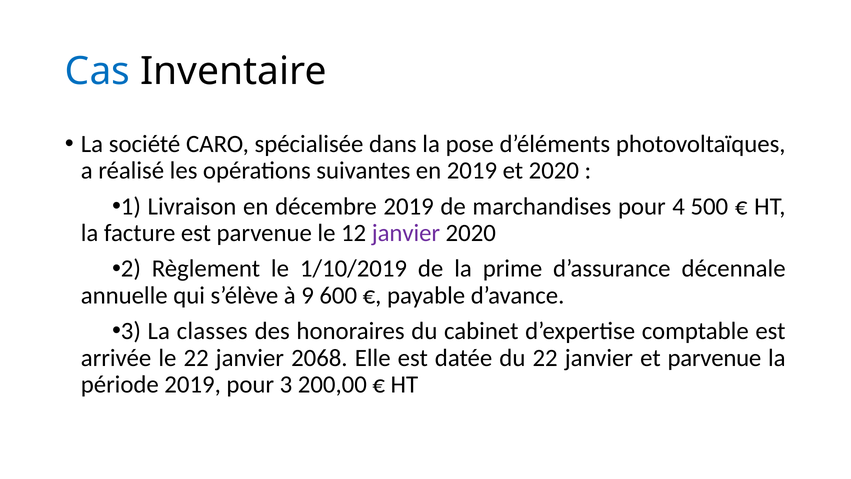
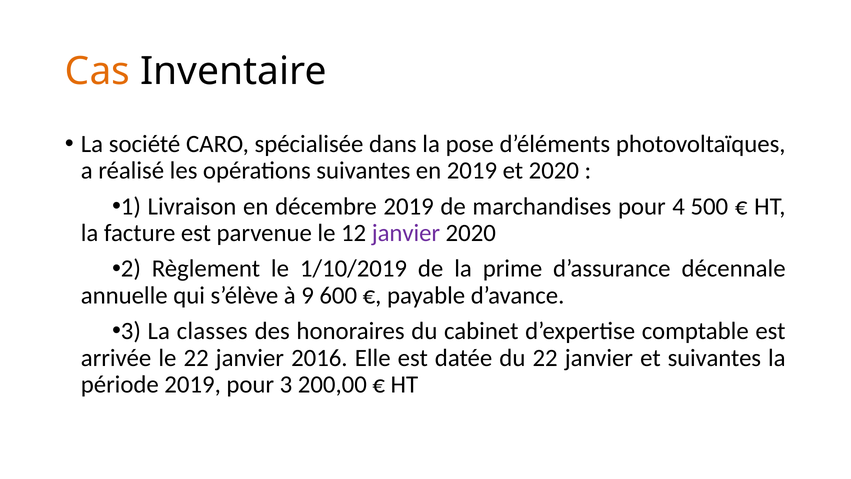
Cas colour: blue -> orange (97, 71)
2068: 2068 -> 2016 (319, 358)
et parvenue: parvenue -> suivantes (714, 358)
